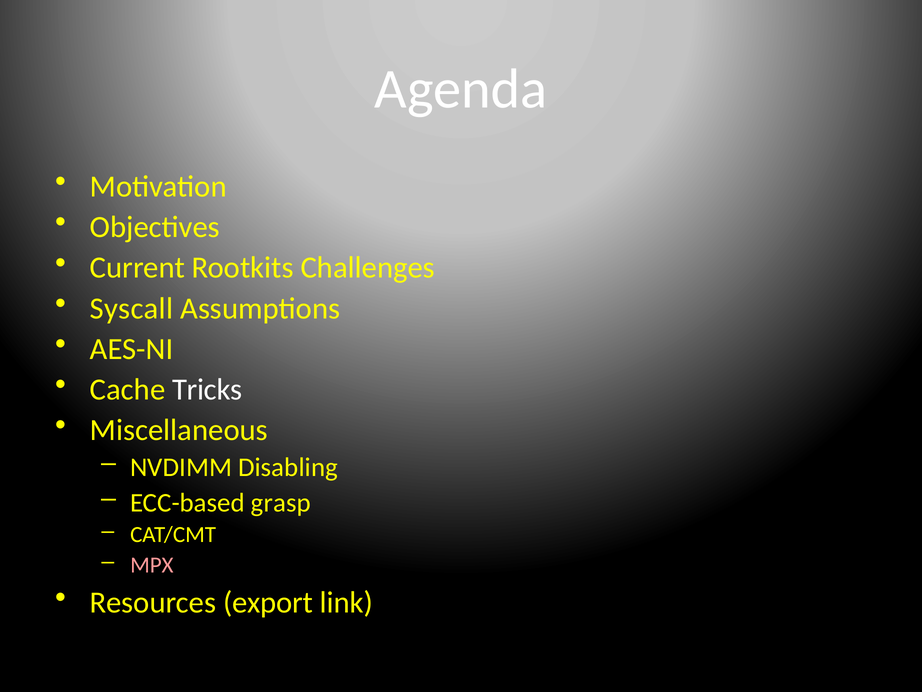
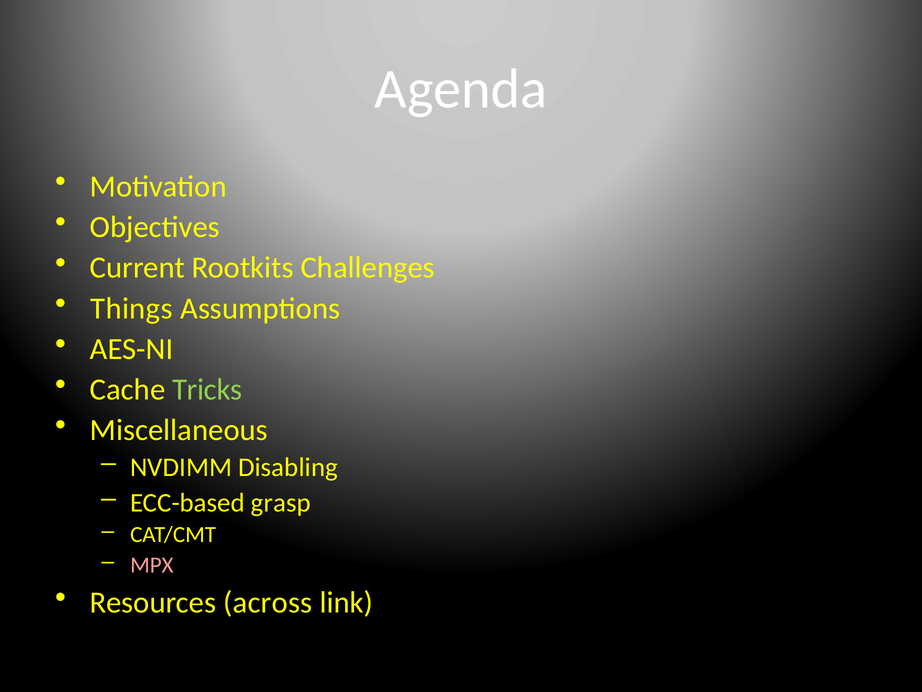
Syscall: Syscall -> Things (131, 308)
Tricks colour: white -> light green (207, 389)
export: export -> across (268, 602)
